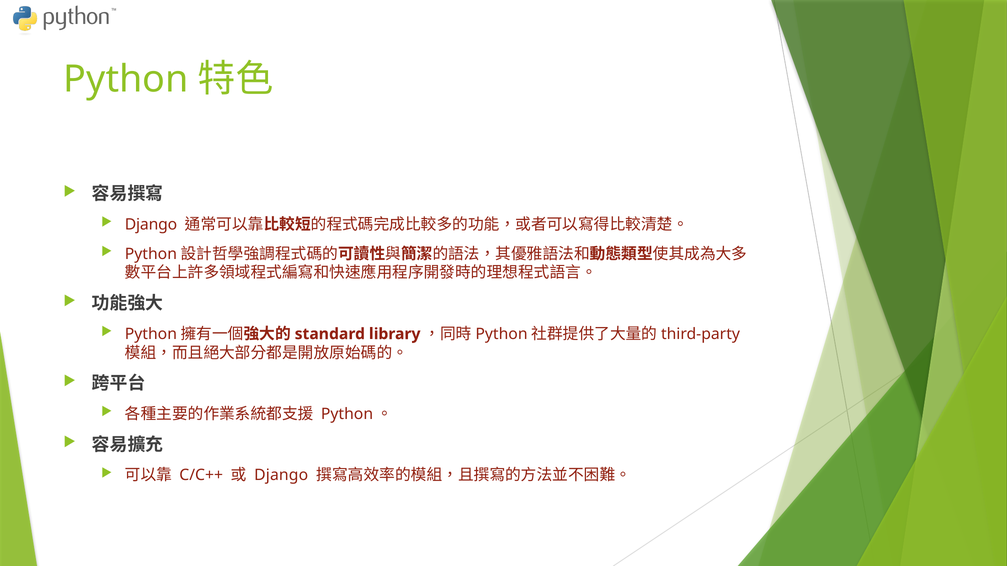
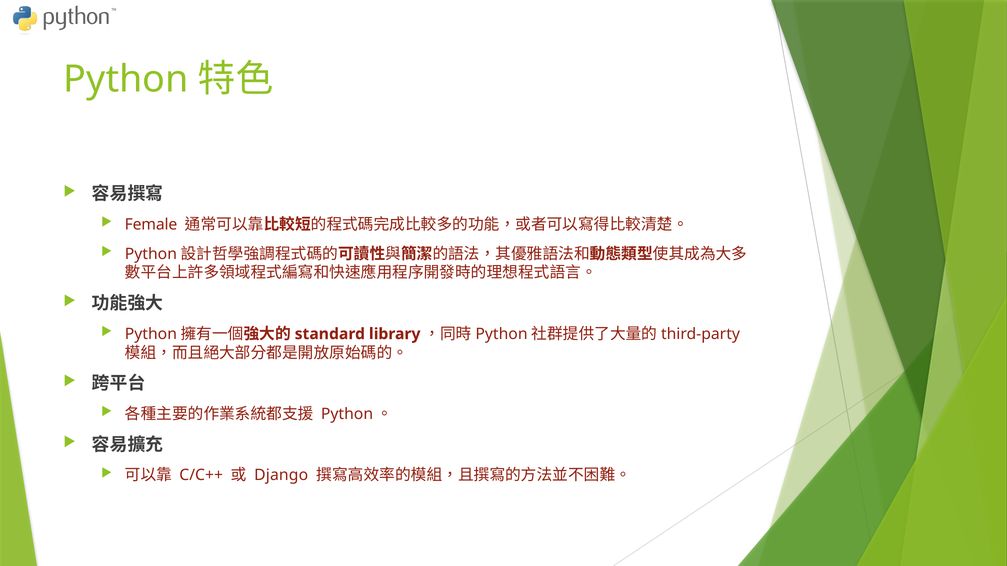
Django: Django -> Female (151, 225)
